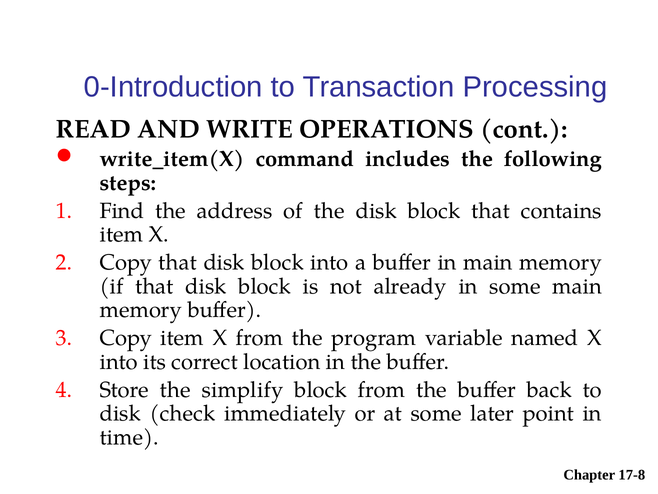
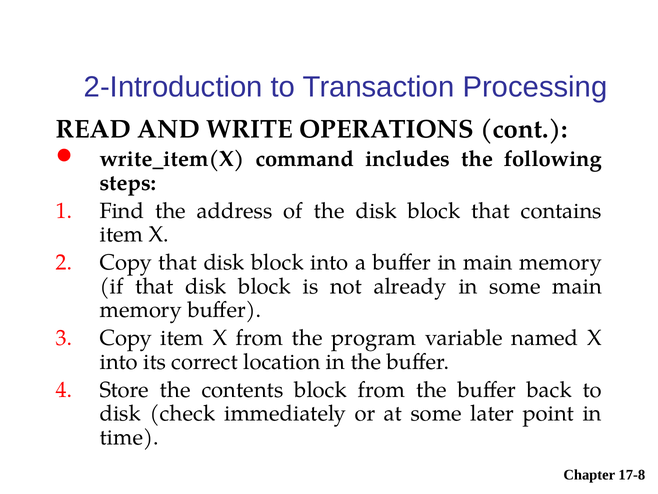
0-Introduction: 0-Introduction -> 2-Introduction (173, 87)
simplify: simplify -> contents (242, 390)
